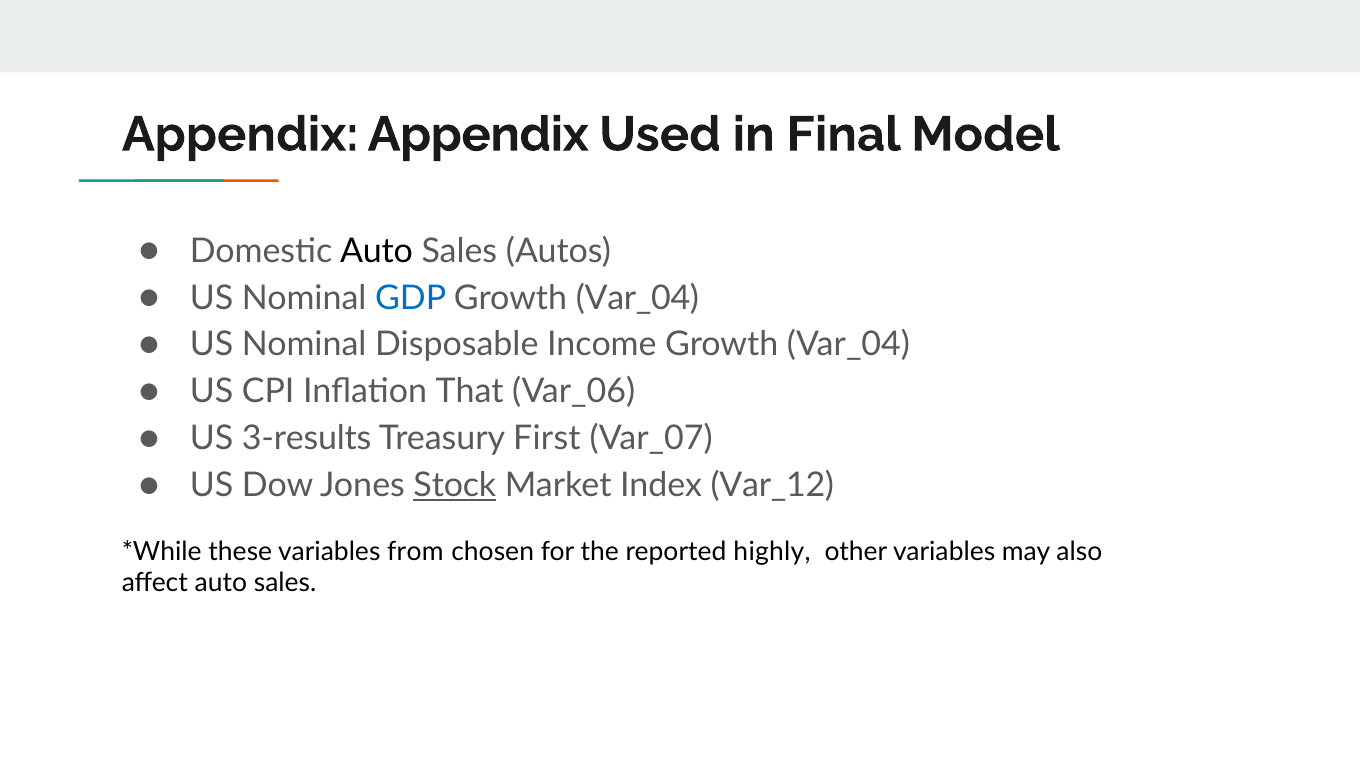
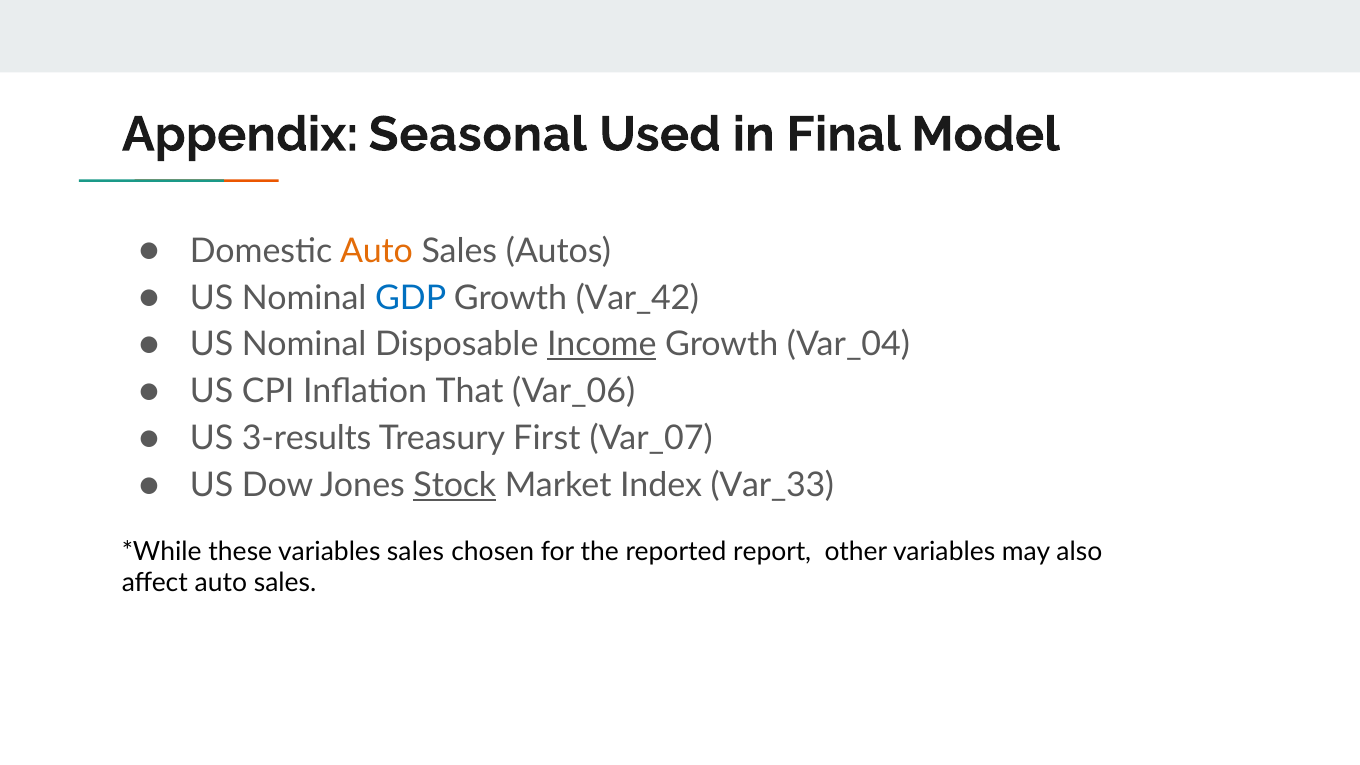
Appendix Appendix: Appendix -> Seasonal (478, 134)
Auto colour: black -> orange (377, 251)
Var_04: Var_04 -> Var_42 (637, 298)
Income underline: none -> present (602, 345)
Var_12: Var_12 -> Var_33 (772, 486)
variables from: from -> sales (415, 551)
highly: highly -> report (772, 551)
